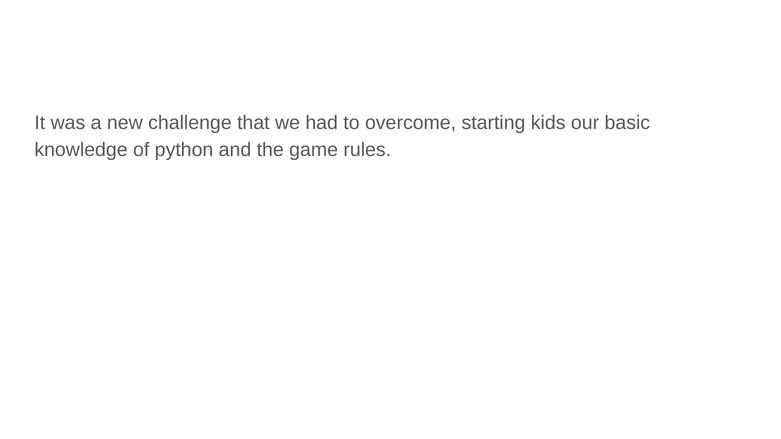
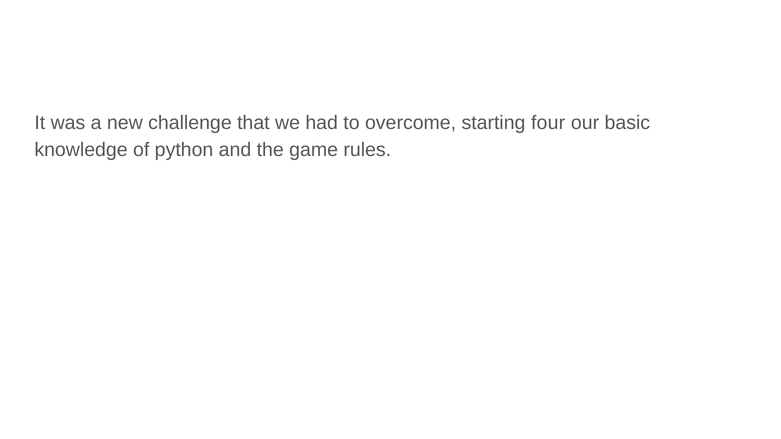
kids: kids -> four (548, 123)
